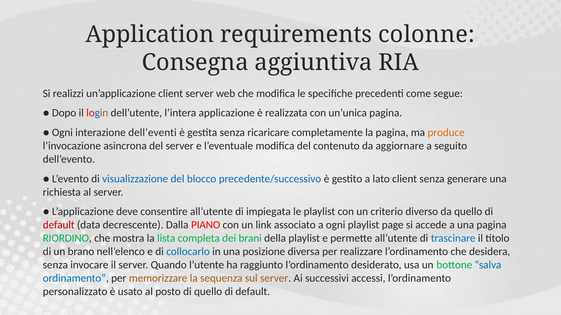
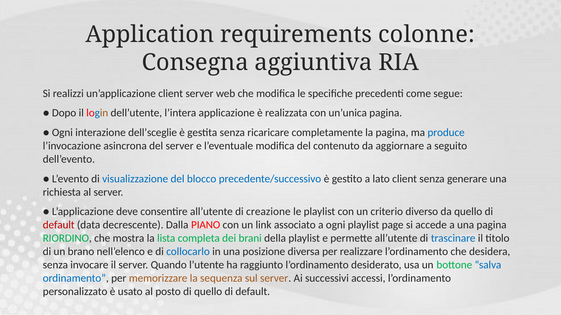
dell’eventi: dell’eventi -> dell’sceglie (153, 133)
produce colour: orange -> blue (446, 133)
impiegata: impiegata -> creazione (268, 212)
